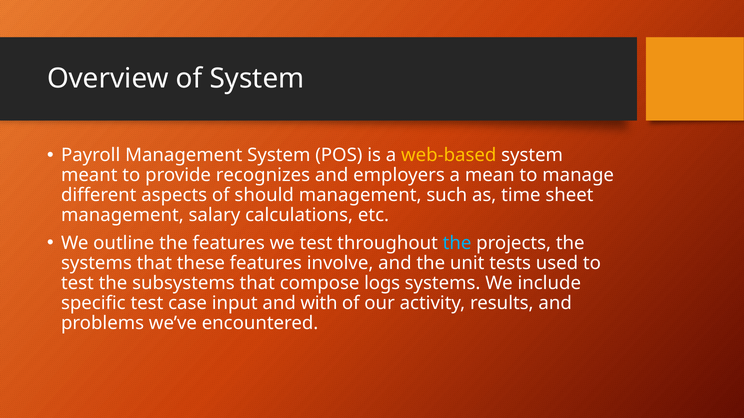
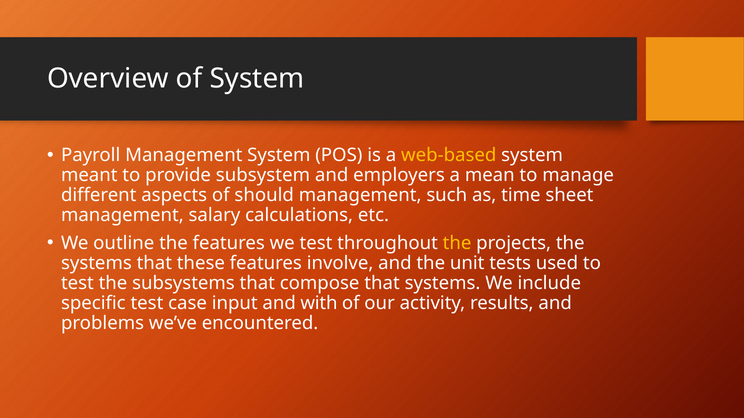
recognizes: recognizes -> subsystem (263, 175)
the colour: light blue -> yellow (457, 243)
compose logs: logs -> that (382, 284)
